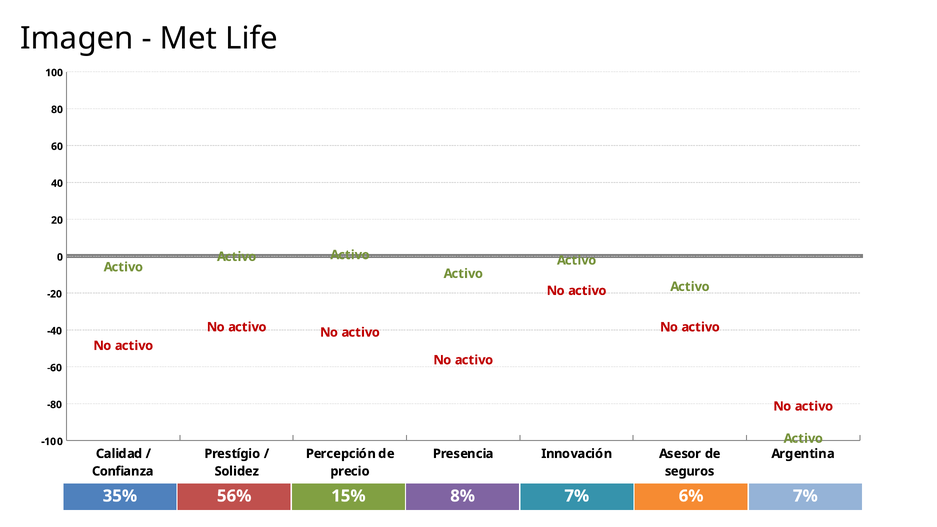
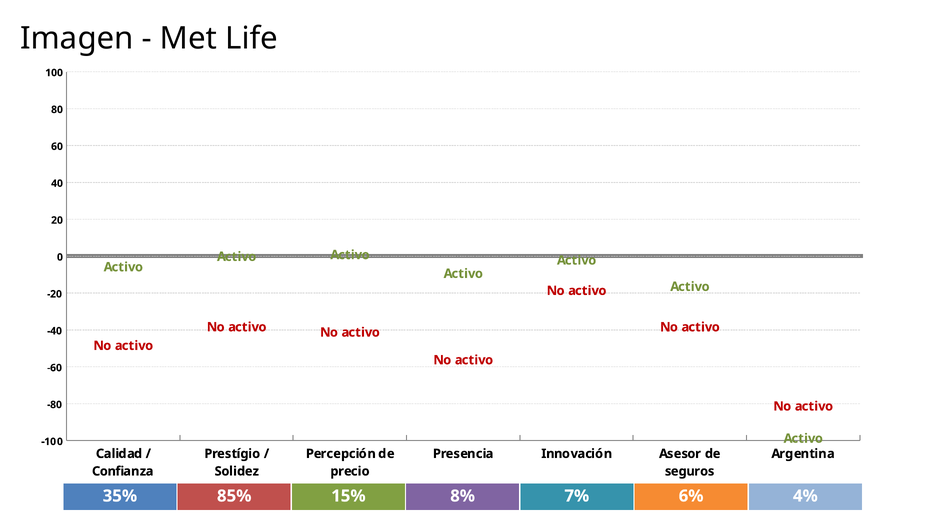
56%: 56% -> 85% (234, 496)
6% 7%: 7% -> 4% (805, 496)
